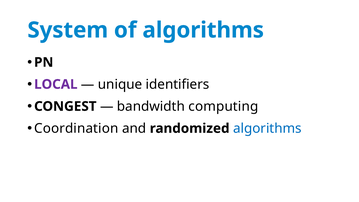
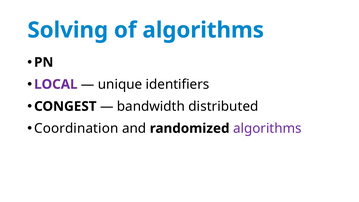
System: System -> Solving (68, 30)
computing: computing -> distributed (223, 106)
algorithms colour: blue -> purple (267, 128)
